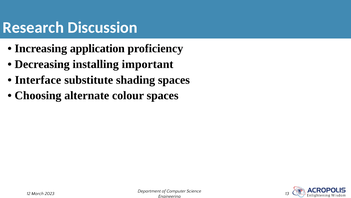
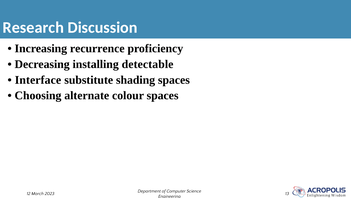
application: application -> recurrence (97, 48)
important: important -> detectable (148, 64)
